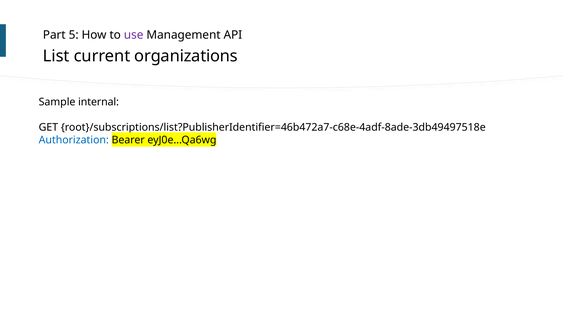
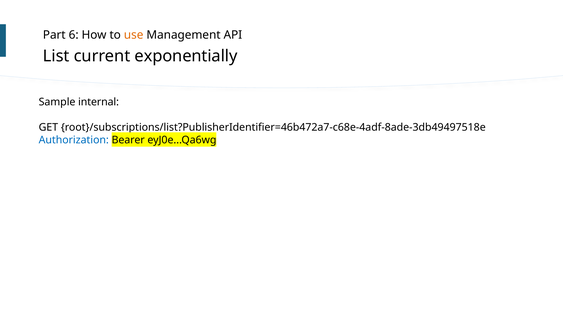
5: 5 -> 6 (74, 35)
use colour: purple -> orange (134, 35)
organizations: organizations -> exponentially (186, 56)
